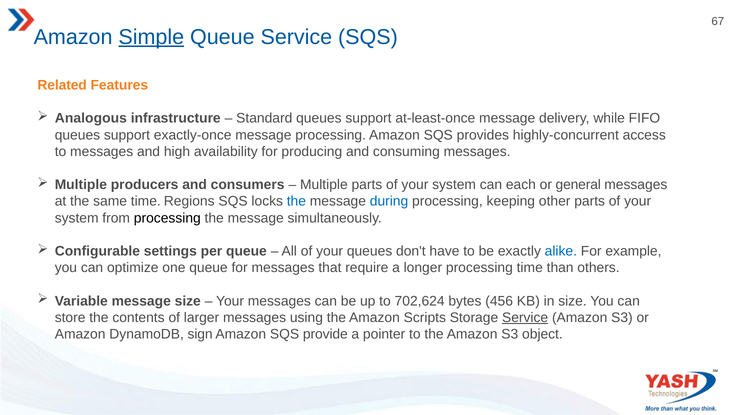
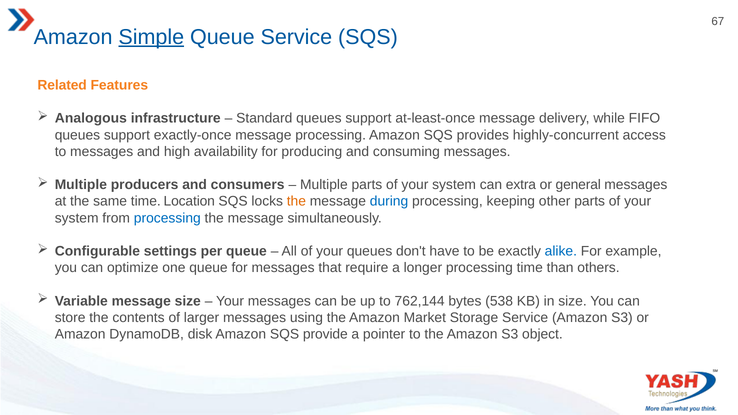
each: each -> extra (521, 185)
Regions: Regions -> Location (189, 202)
the colour: blue -> orange (296, 202)
processing colour: black -> blue (167, 218)
702,624: 702,624 -> 762,144 (420, 301)
456: 456 -> 538 (499, 301)
Scripts: Scripts -> Market (425, 318)
Service underline: present -> none (525, 318)
sign: sign -> disk (200, 334)
